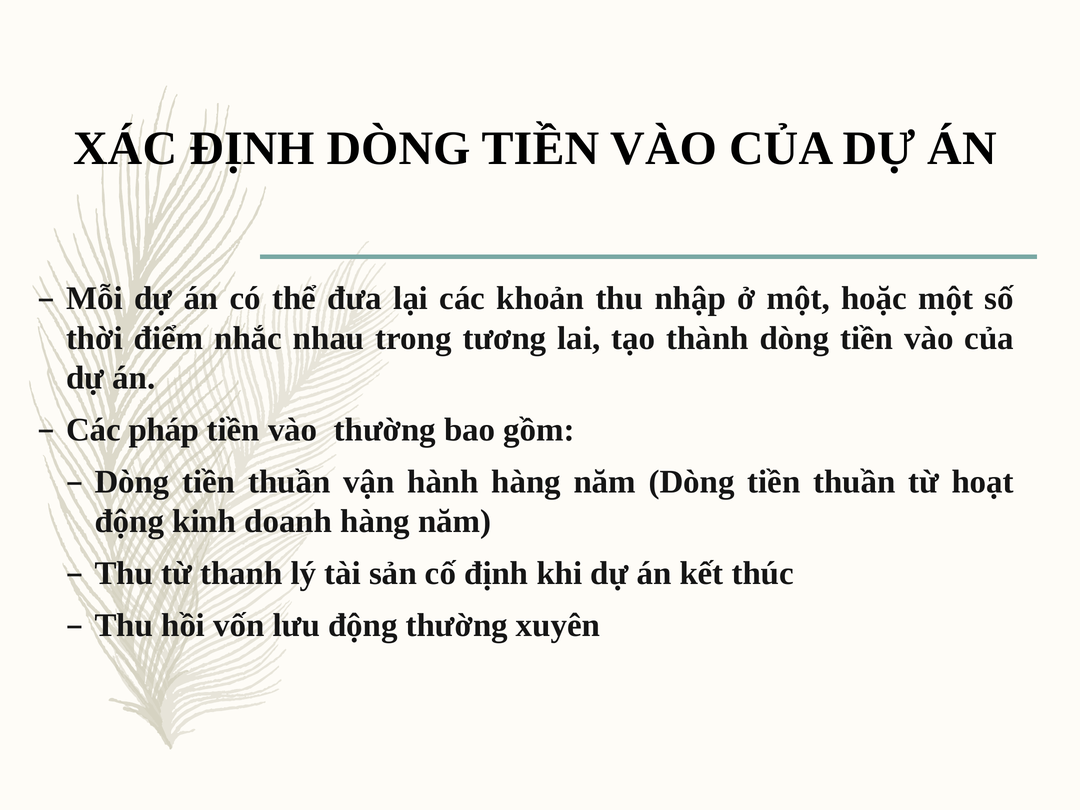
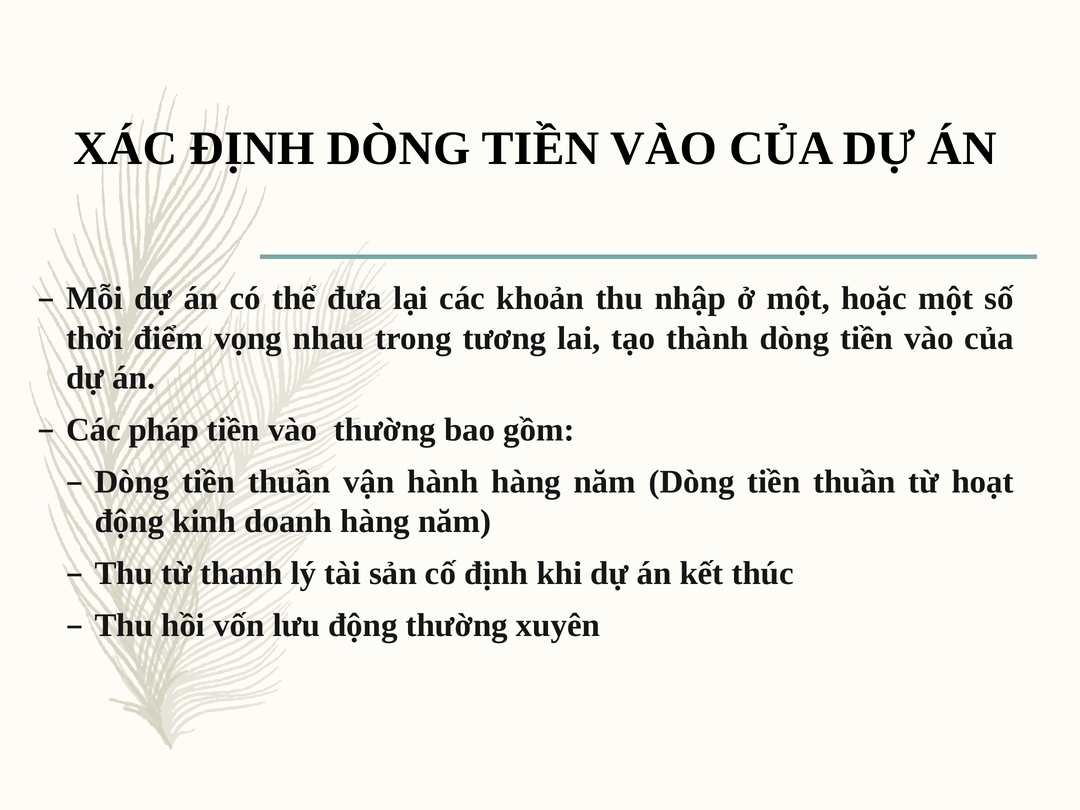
nhắc: nhắc -> vọng (248, 338)
